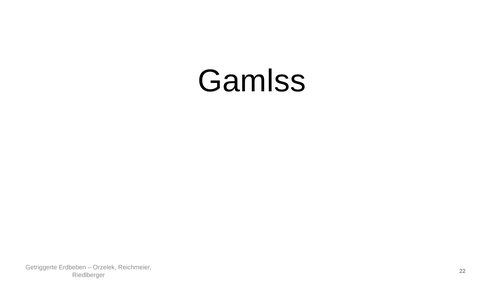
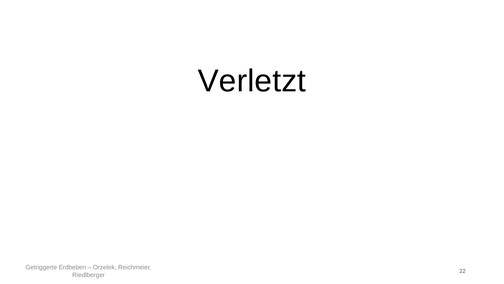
Gamlss: Gamlss -> Verletzt (252, 81)
